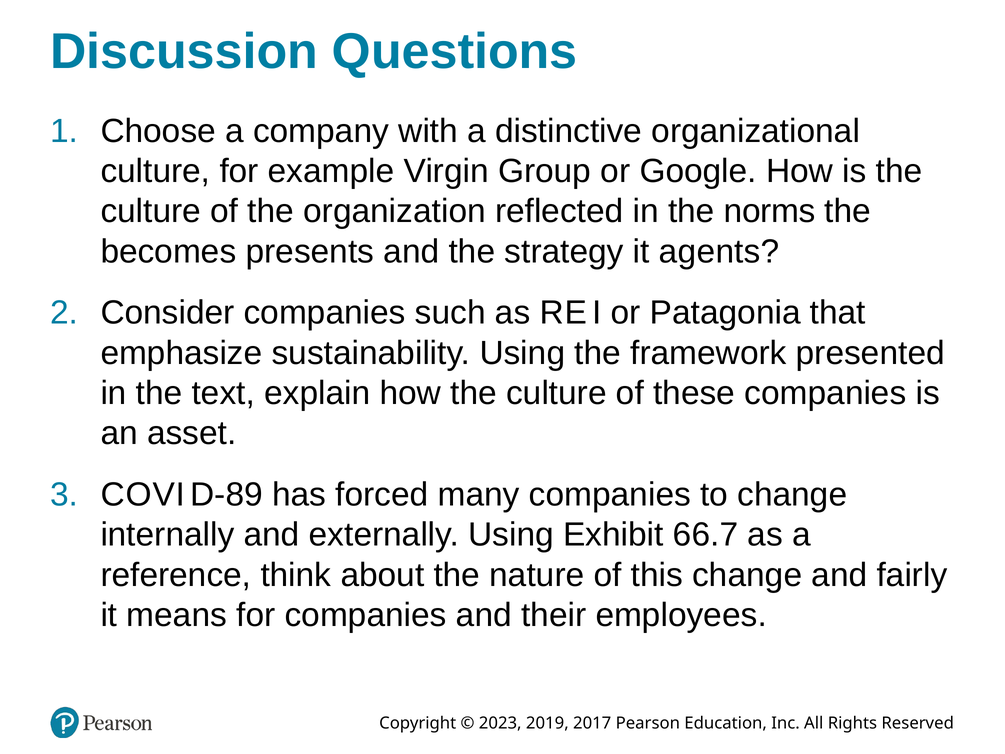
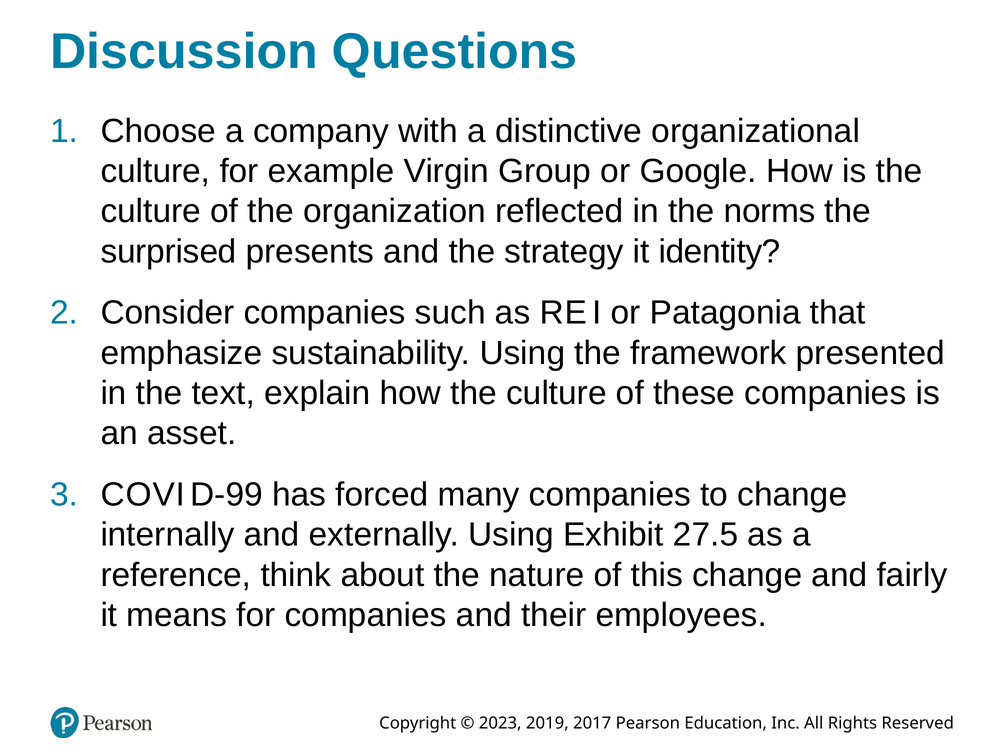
becomes: becomes -> surprised (169, 252)
agents: agents -> identity (720, 252)
D-89: D-89 -> D-99 (227, 494)
66.7: 66.7 -> 27.5 (706, 535)
